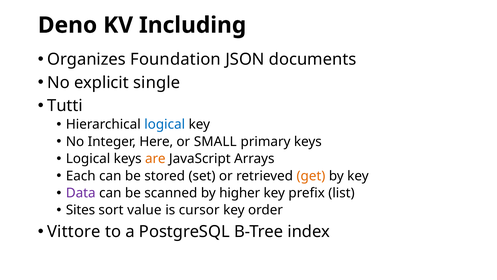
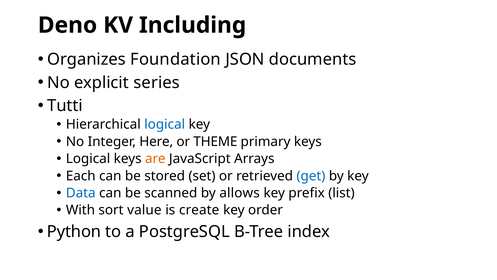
single: single -> series (157, 82)
SMALL: SMALL -> THEME (215, 141)
get colour: orange -> blue (311, 176)
Data colour: purple -> blue (81, 193)
higher: higher -> allows (240, 193)
Sites: Sites -> With (80, 210)
cursor: cursor -> create (199, 210)
Vittore: Vittore -> Python (74, 231)
